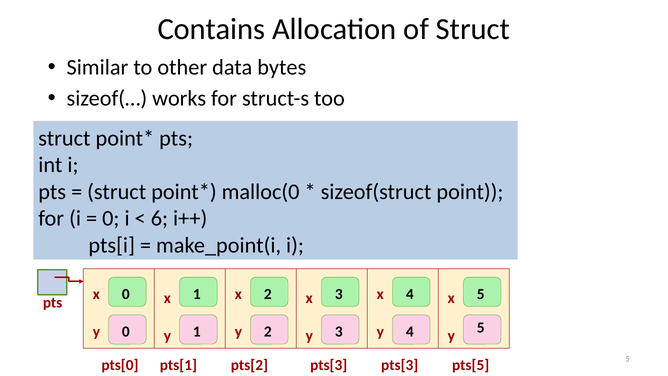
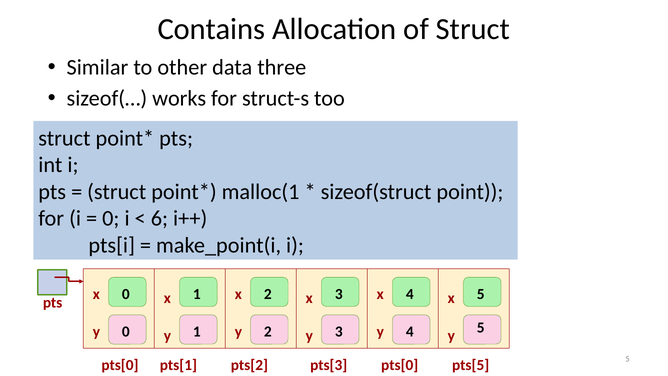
bytes: bytes -> three (282, 67)
malloc(0: malloc(0 -> malloc(1 (261, 192)
pts[3 pts[3: pts[3 -> pts[0 (400, 365)
